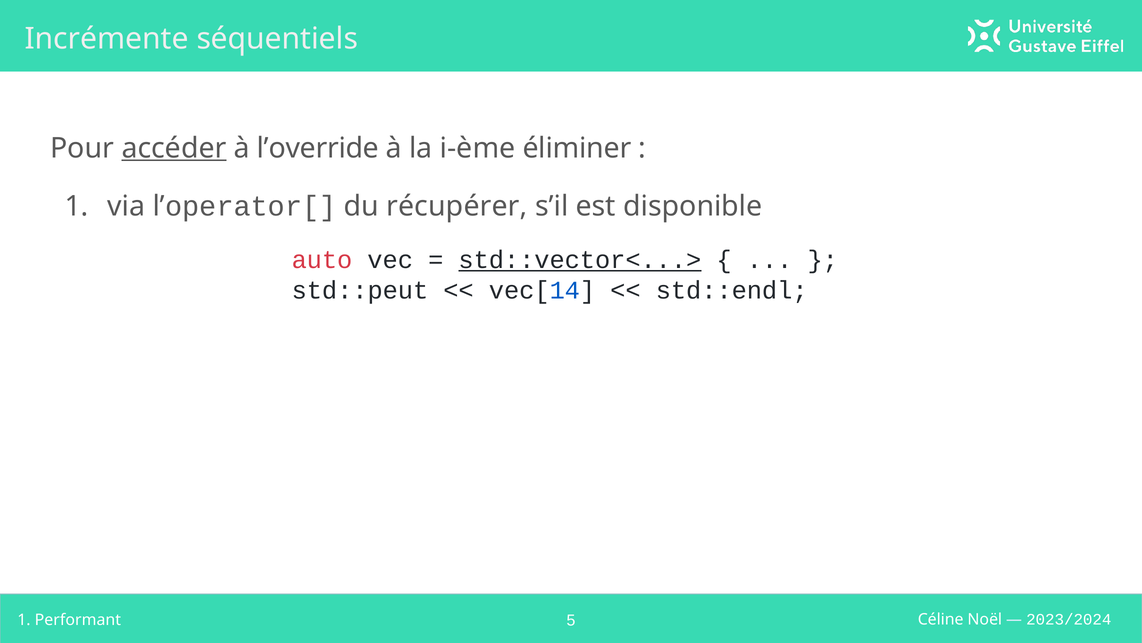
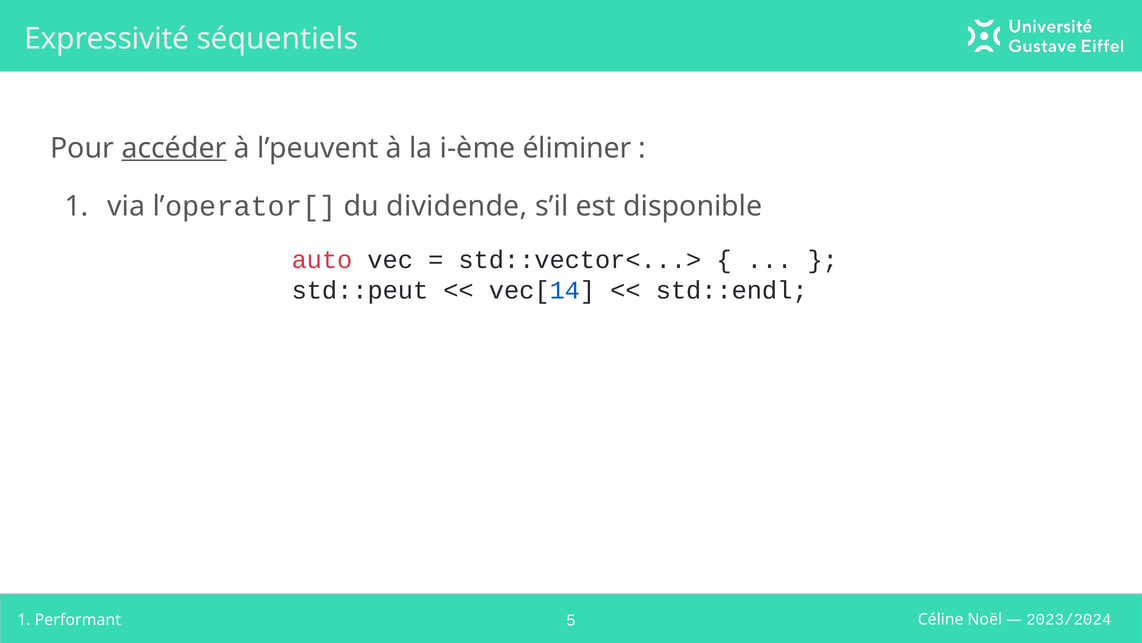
Incrémente: Incrémente -> Expressivité (107, 39)
l’override: l’override -> l’peuvent (318, 148)
récupérer: récupérer -> dividende (457, 206)
std::vector<...> underline: present -> none (580, 260)
